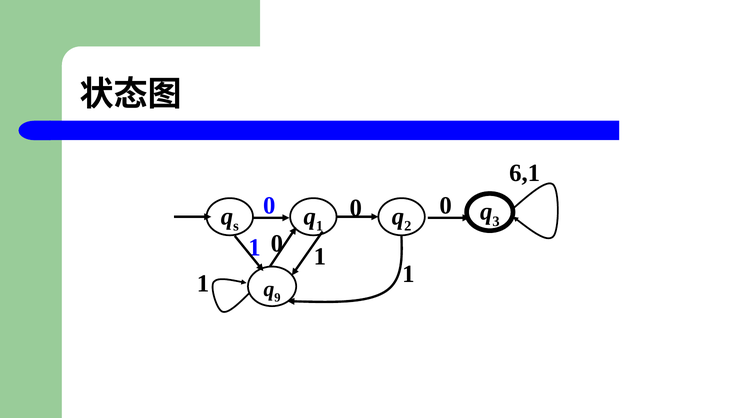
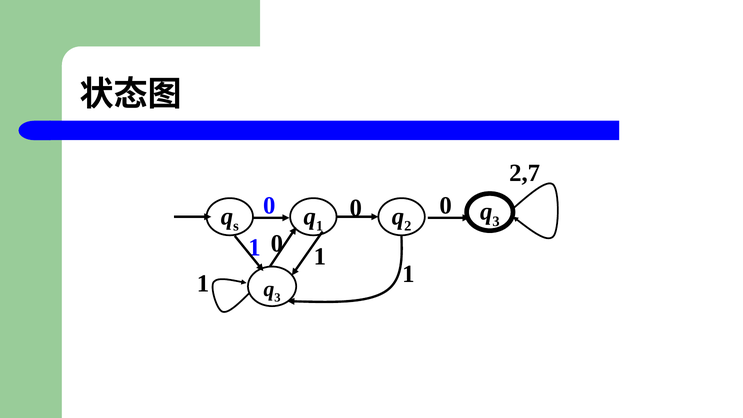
6,1: 6,1 -> 2,7 (525, 173)
9: 9 -> 3 (277, 298)
